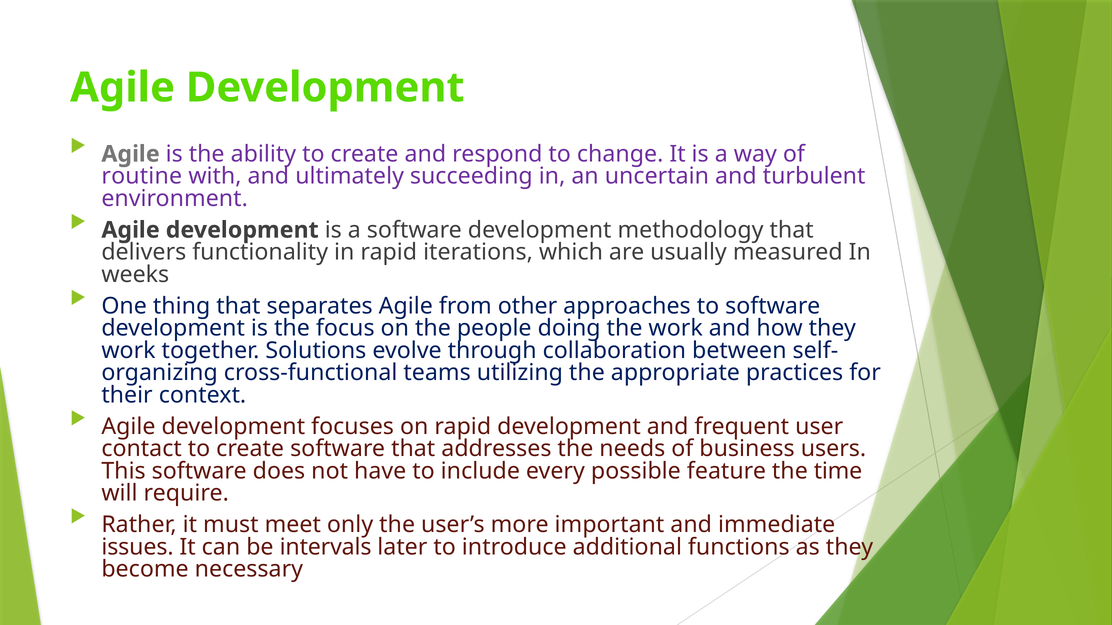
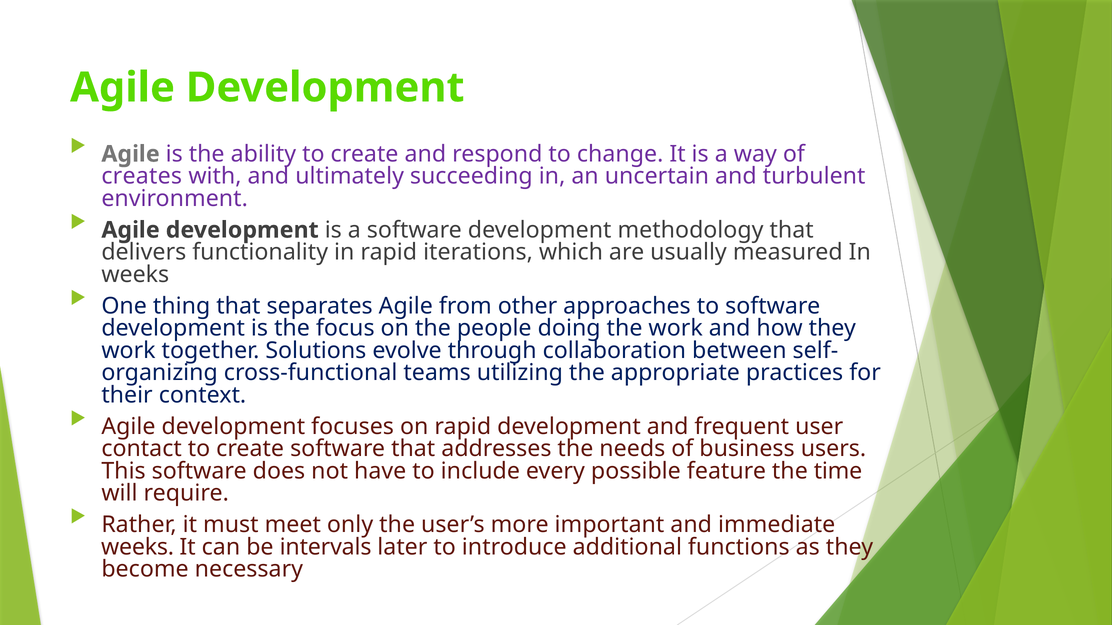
routine: routine -> creates (142, 176)
issues: issues -> weeks (138, 547)
